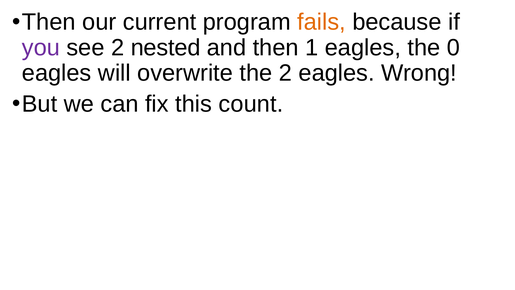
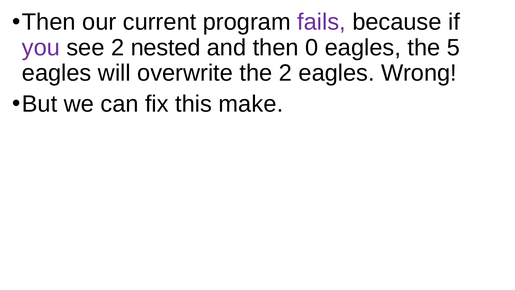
fails colour: orange -> purple (322, 22)
1: 1 -> 0 (312, 48)
0: 0 -> 5 (453, 48)
count: count -> make (251, 104)
